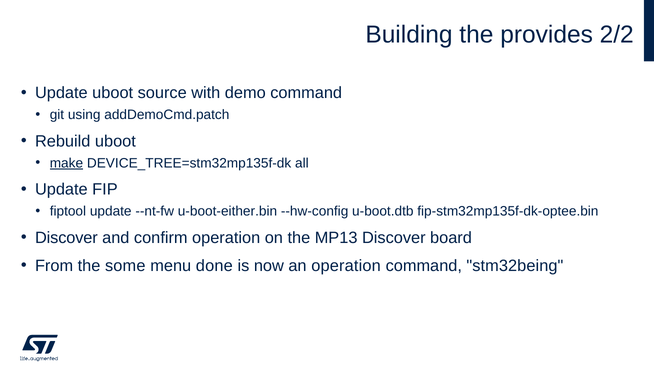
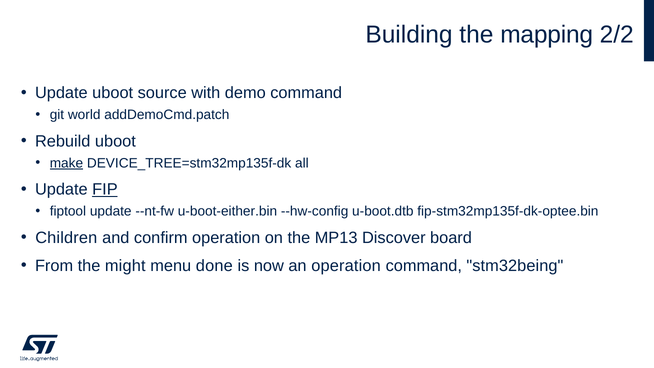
provides: provides -> mapping (547, 35)
using: using -> world (84, 115)
FIP underline: none -> present (105, 190)
Discover: Discover -> Children (66, 238)
some: some -> might (125, 266)
